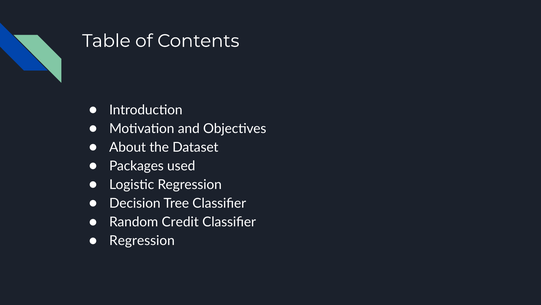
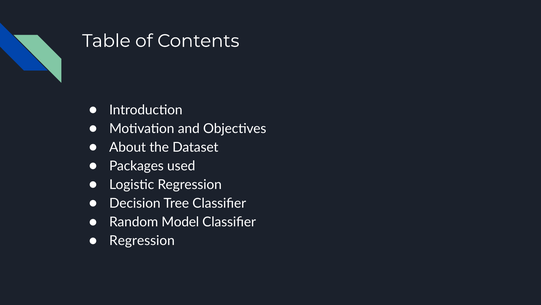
Credit: Credit -> Model (180, 222)
